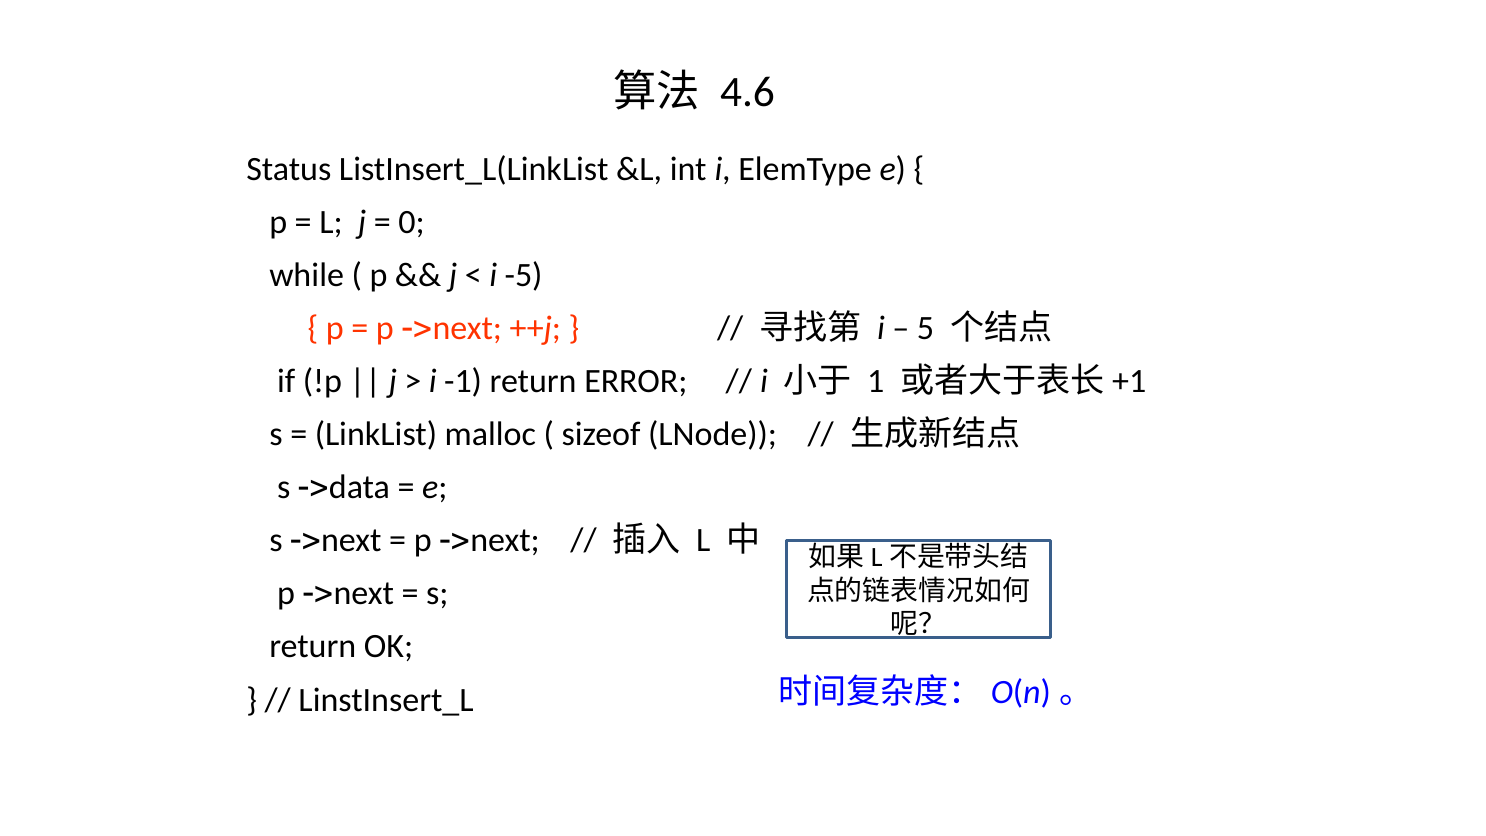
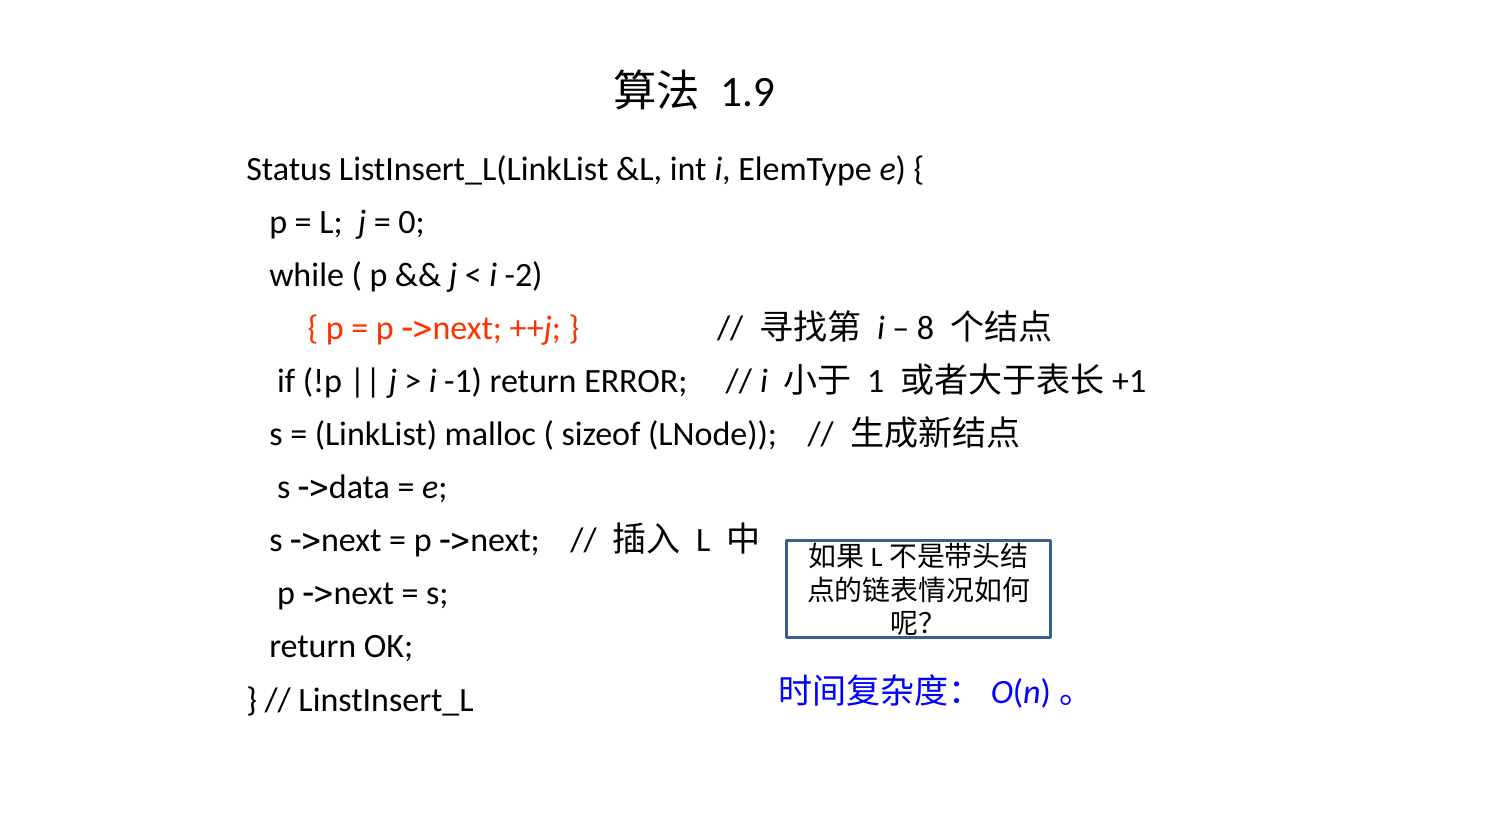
4.6: 4.6 -> 1.9 (748, 93)
-5: -5 -> -2 (524, 275)
5: 5 -> 8 (925, 328)
